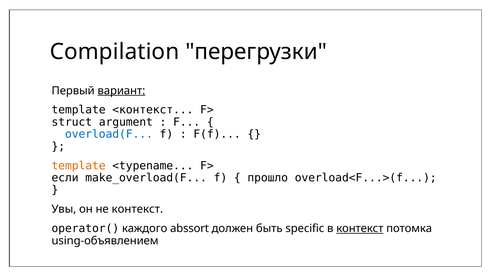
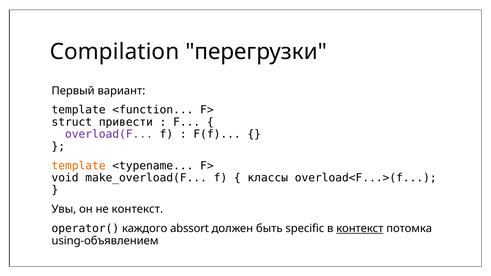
вариант underline: present -> none (121, 91)
<контекст: <контекст -> <function (153, 110)
argument: argument -> привести (126, 122)
overload(F colour: blue -> purple (109, 134)
если: если -> void (65, 178)
прошло: прошло -> классы (268, 178)
